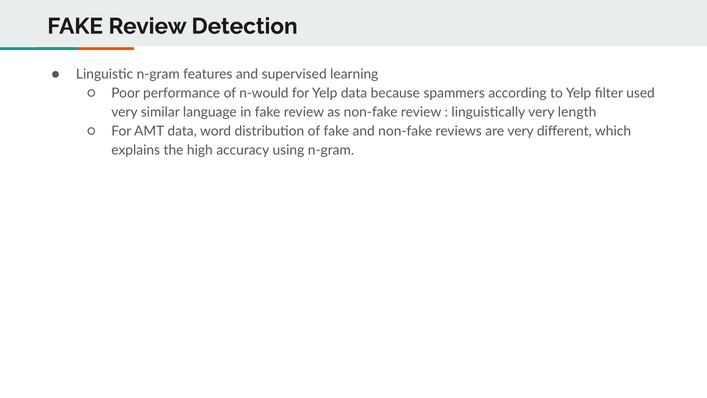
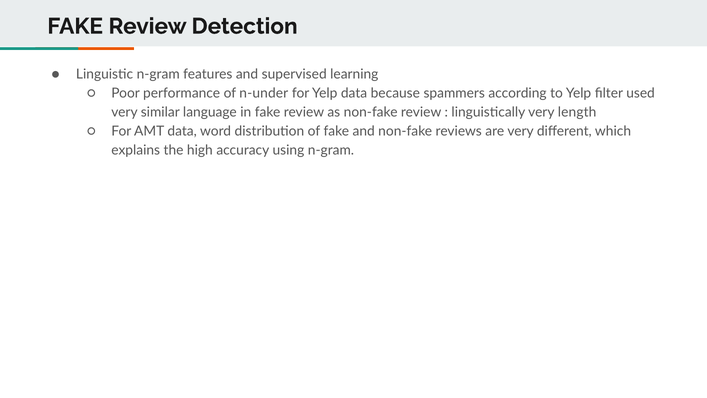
n-would: n-would -> n-under (264, 93)
